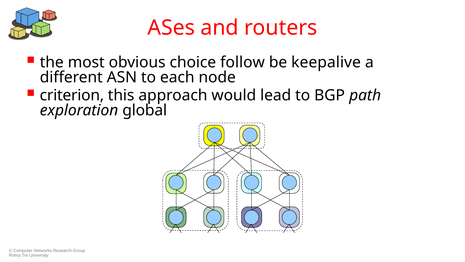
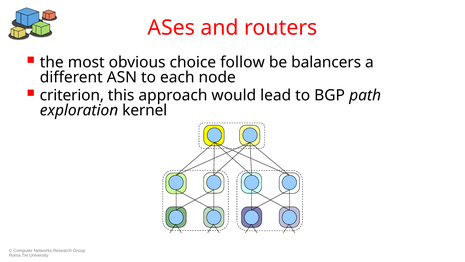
keepalive: keepalive -> balancers (326, 62)
global: global -> kernel (145, 110)
